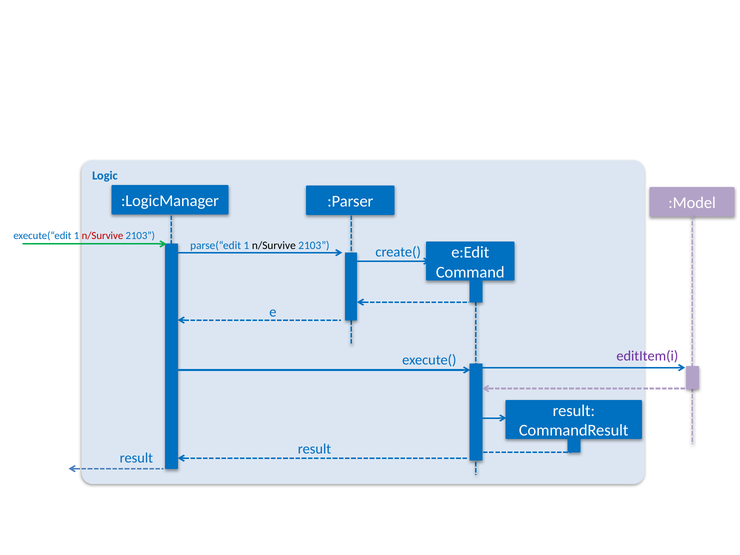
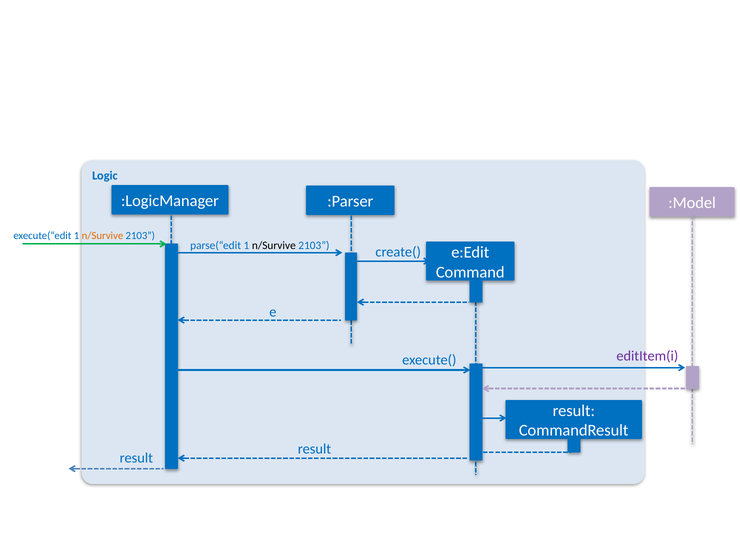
n/Survive colour: red -> orange (102, 235)
